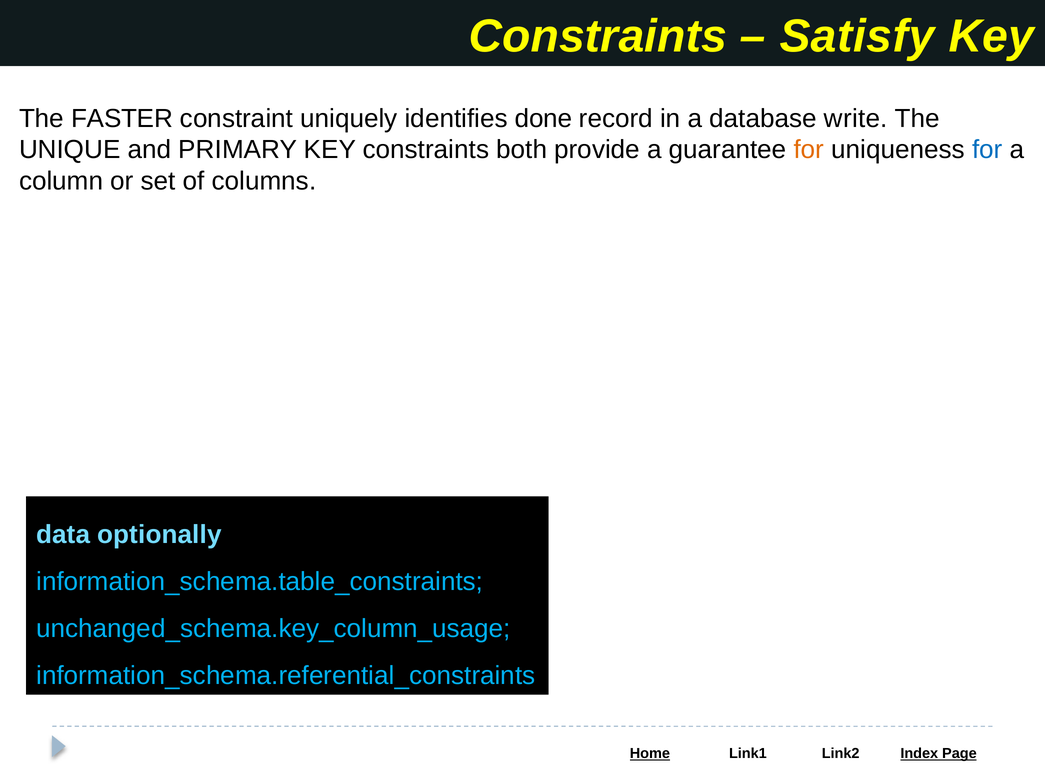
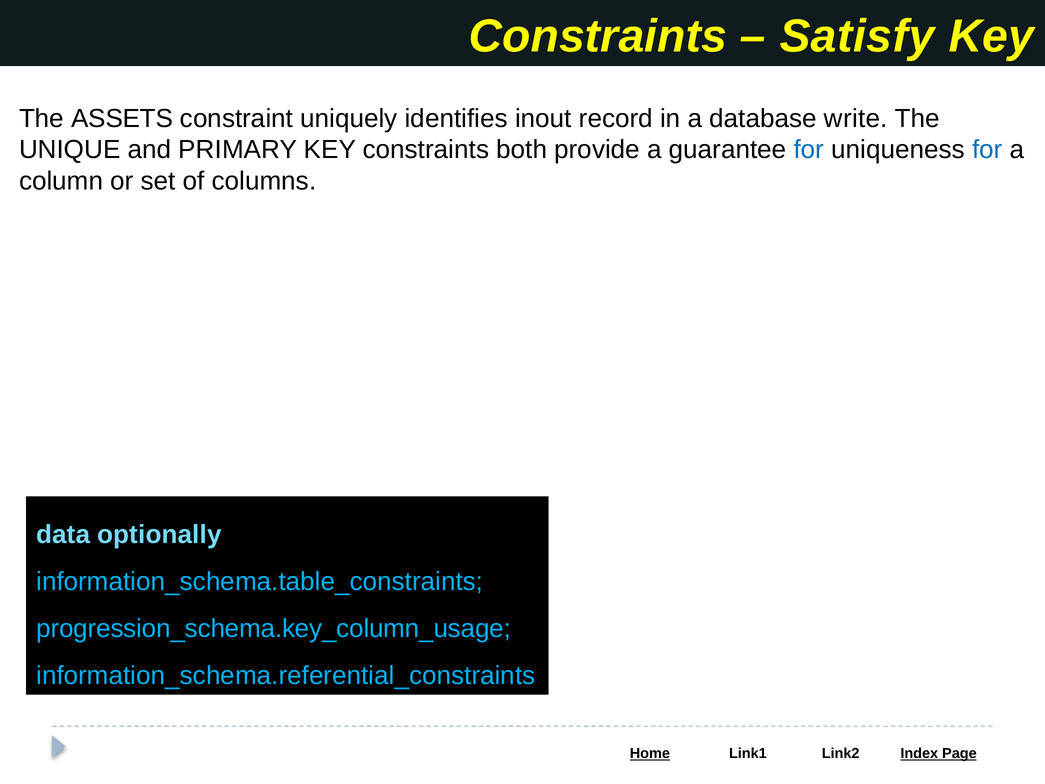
FASTER: FASTER -> ASSETS (122, 118)
done: done -> inout (543, 118)
for colour: orange -> blue (809, 150)
unchanged_schema.key_column_usage: unchanged_schema.key_column_usage -> progression_schema.key_column_usage (274, 628)
